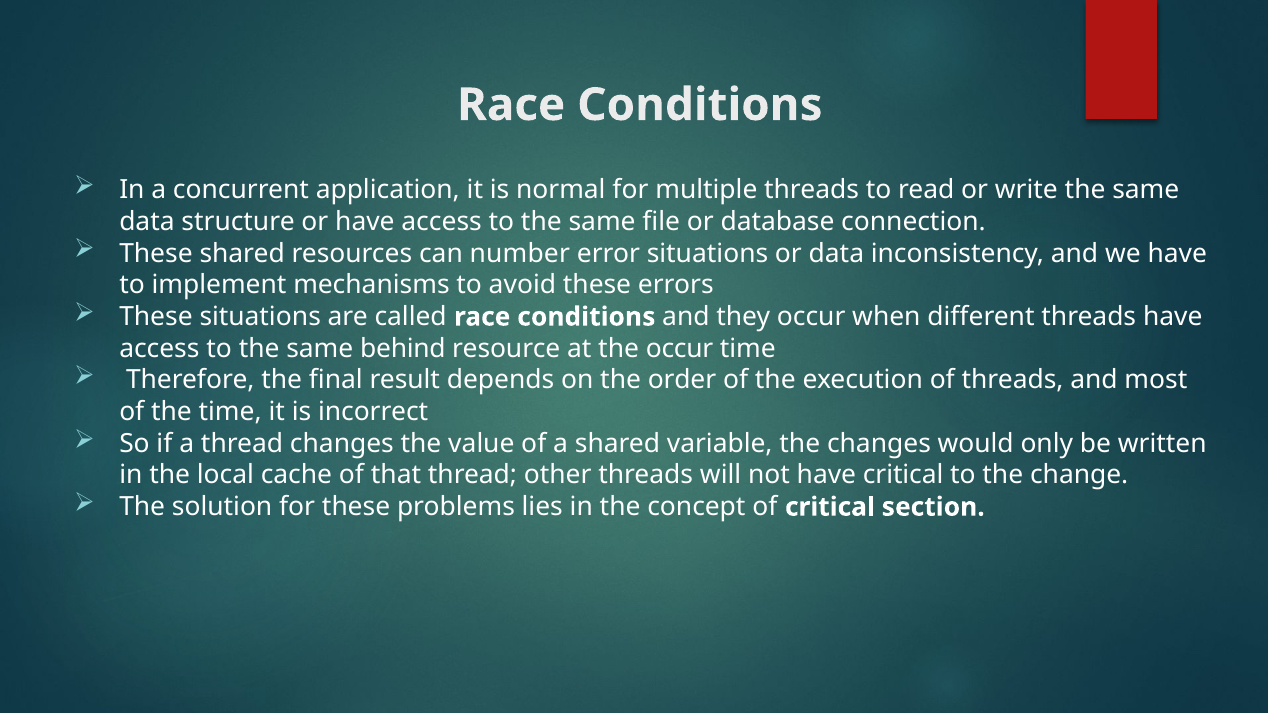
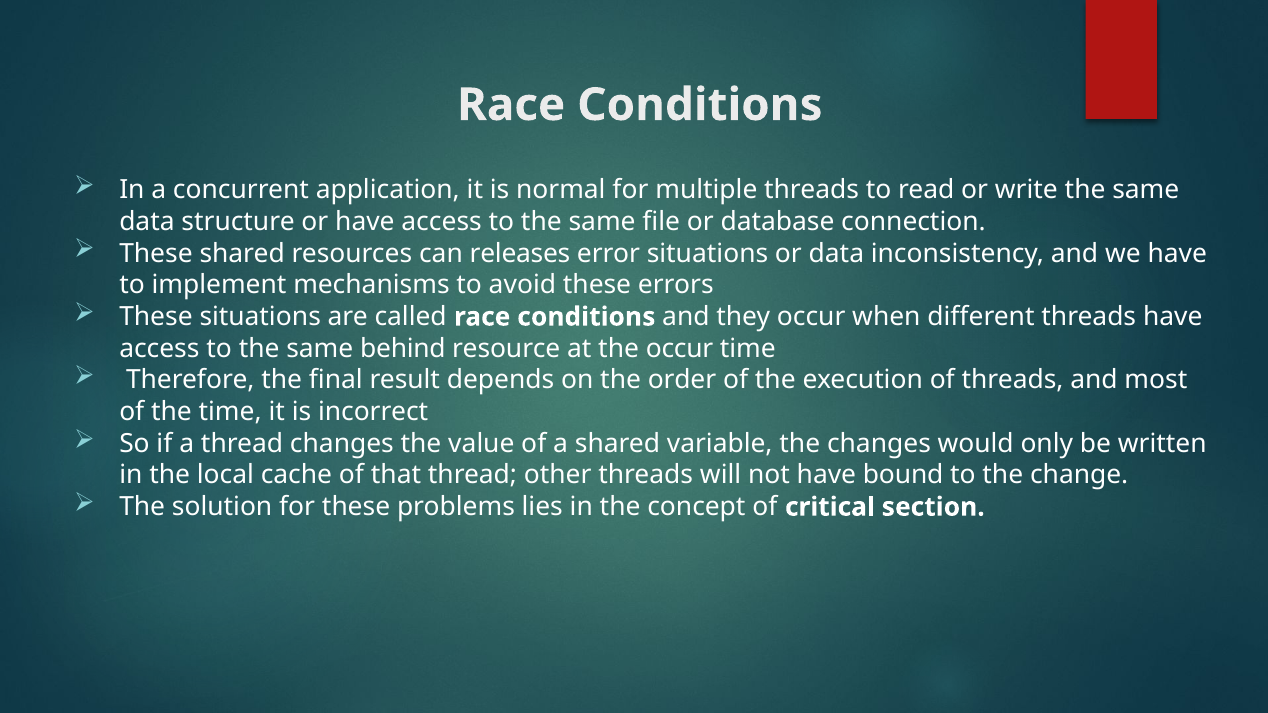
number: number -> releases (520, 254)
have critical: critical -> bound (903, 475)
